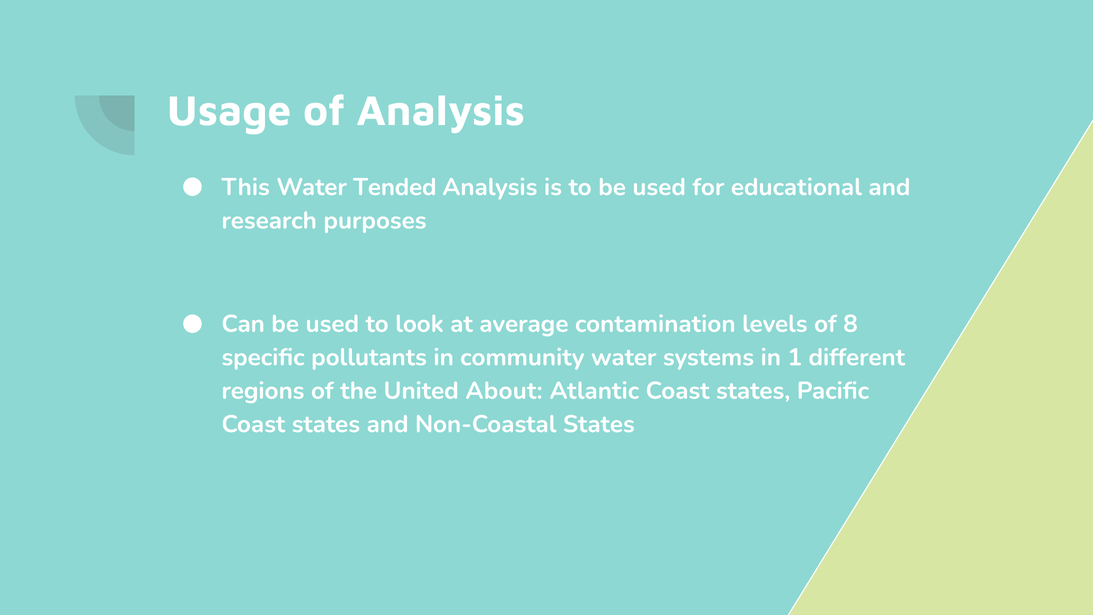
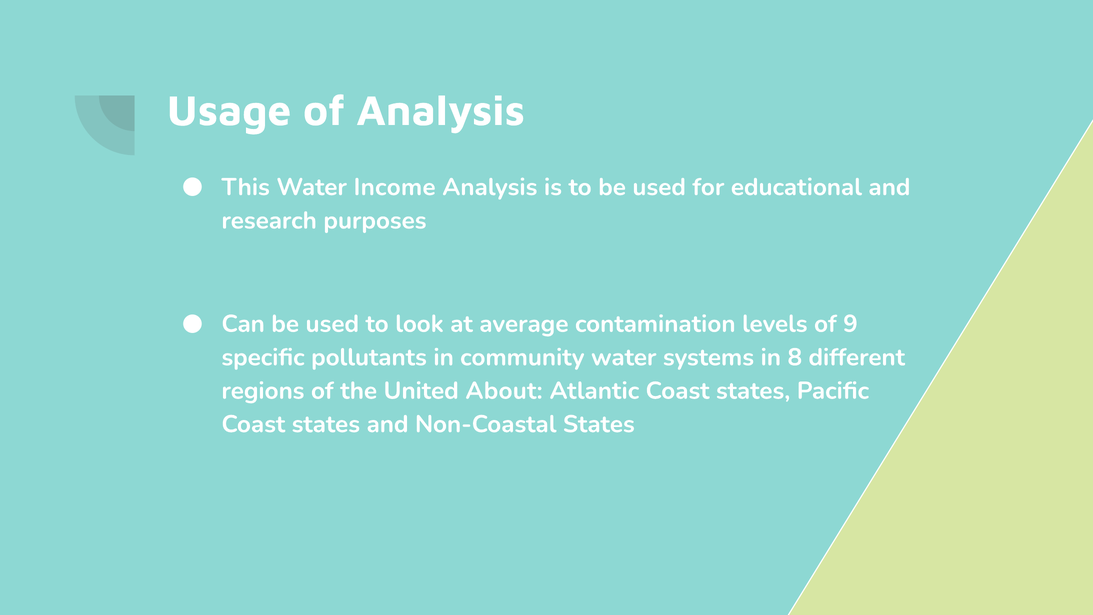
Tended: Tended -> Income (395, 187)
8: 8 -> 9 (850, 324)
1: 1 -> 8 (795, 357)
